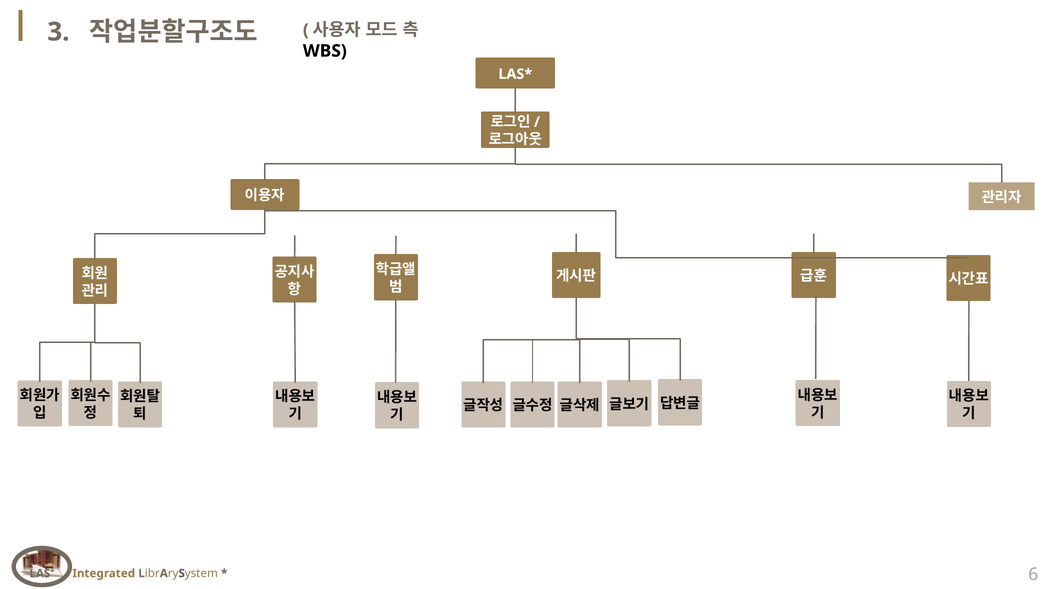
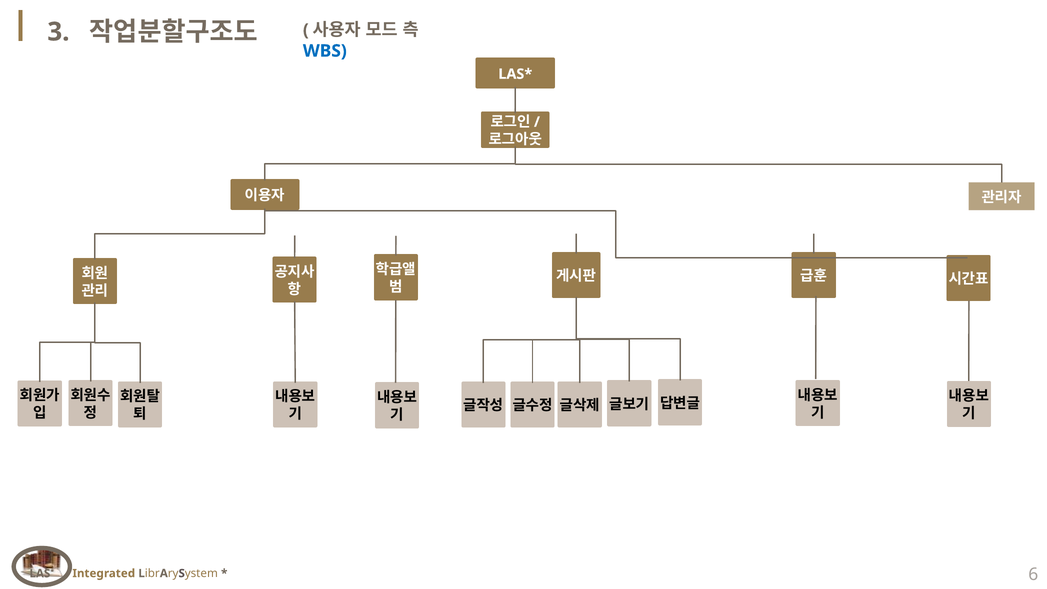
WBS colour: black -> blue (325, 51)
